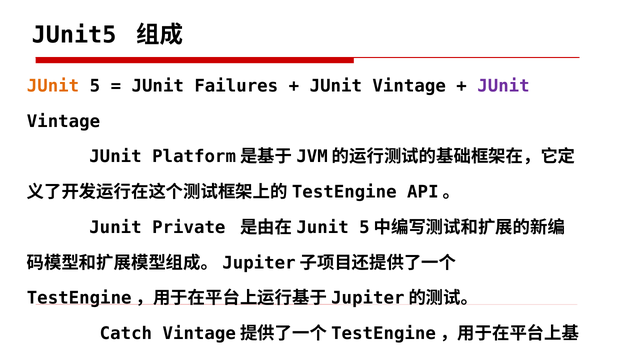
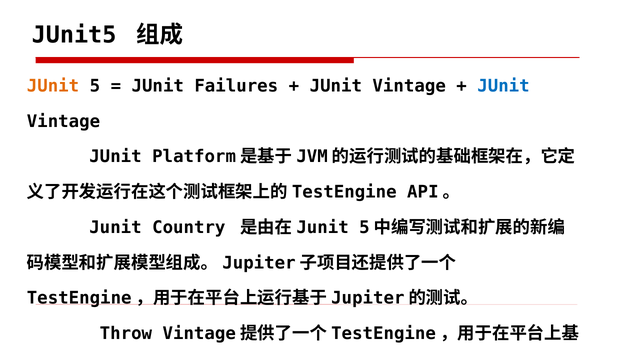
JUnit colour: purple -> blue (503, 86)
Private: Private -> Country (189, 228)
Catch: Catch -> Throw (126, 334)
